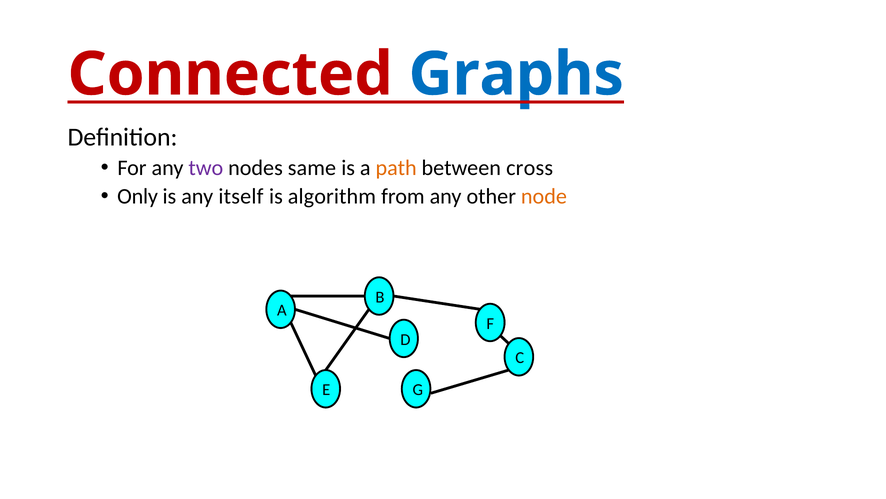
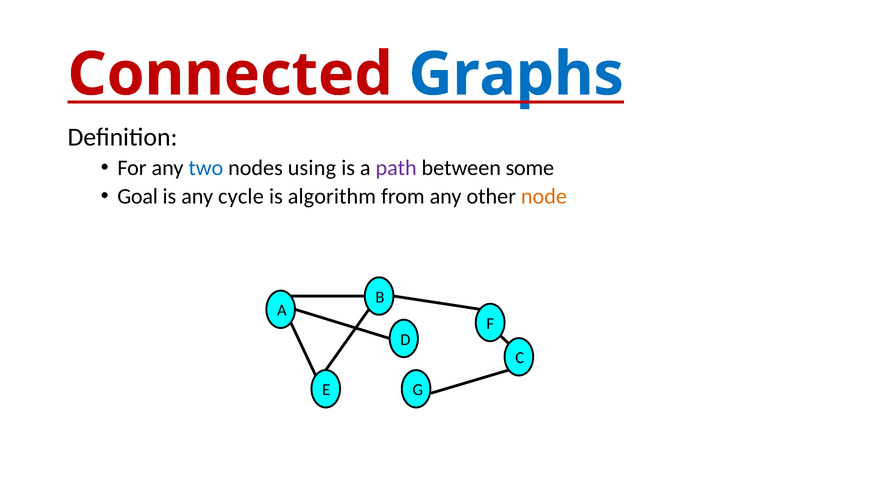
two colour: purple -> blue (206, 168)
same: same -> using (312, 168)
path colour: orange -> purple (396, 168)
cross: cross -> some (530, 168)
Only: Only -> Goal (138, 196)
itself: itself -> cycle (241, 196)
